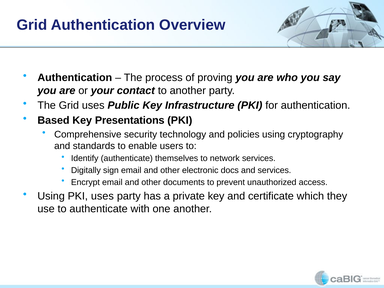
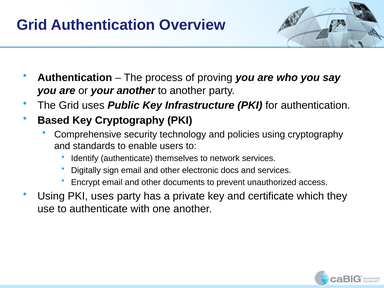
your contact: contact -> another (136, 90)
Key Presentations: Presentations -> Cryptography (130, 120)
